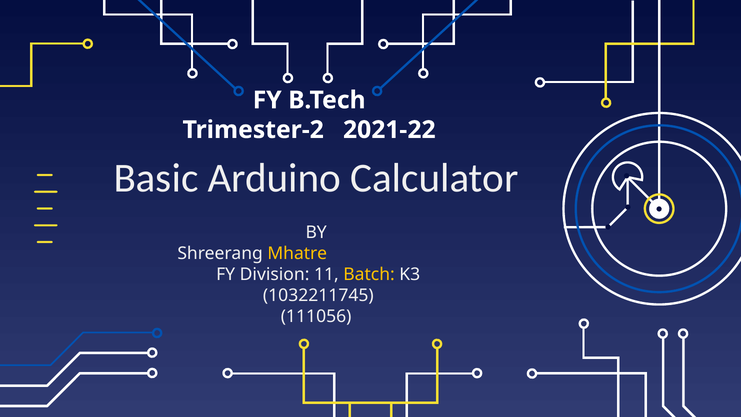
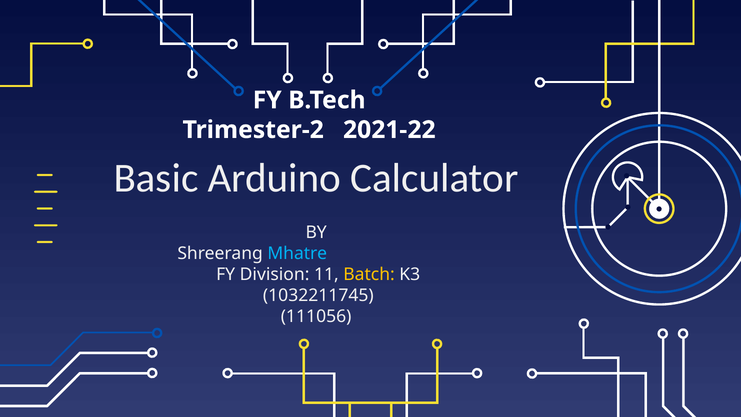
Mhatre colour: yellow -> light blue (297, 254)
